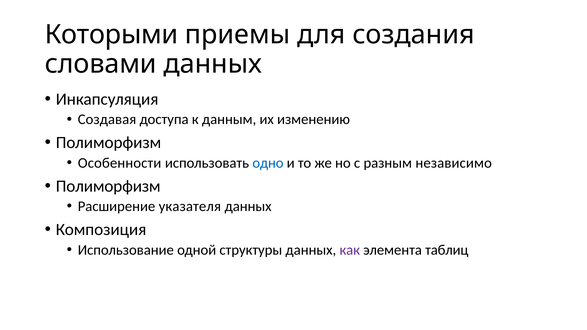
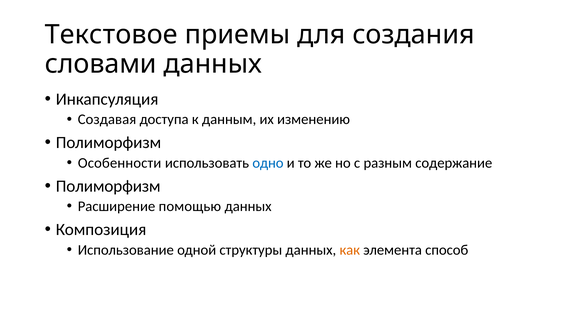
Которыми: Которыми -> Текстовое (111, 35)
независимо: независимо -> содержание (454, 163)
указателя: указателя -> помощью (190, 206)
как colour: purple -> orange (350, 250)
таблиц: таблиц -> способ (447, 250)
